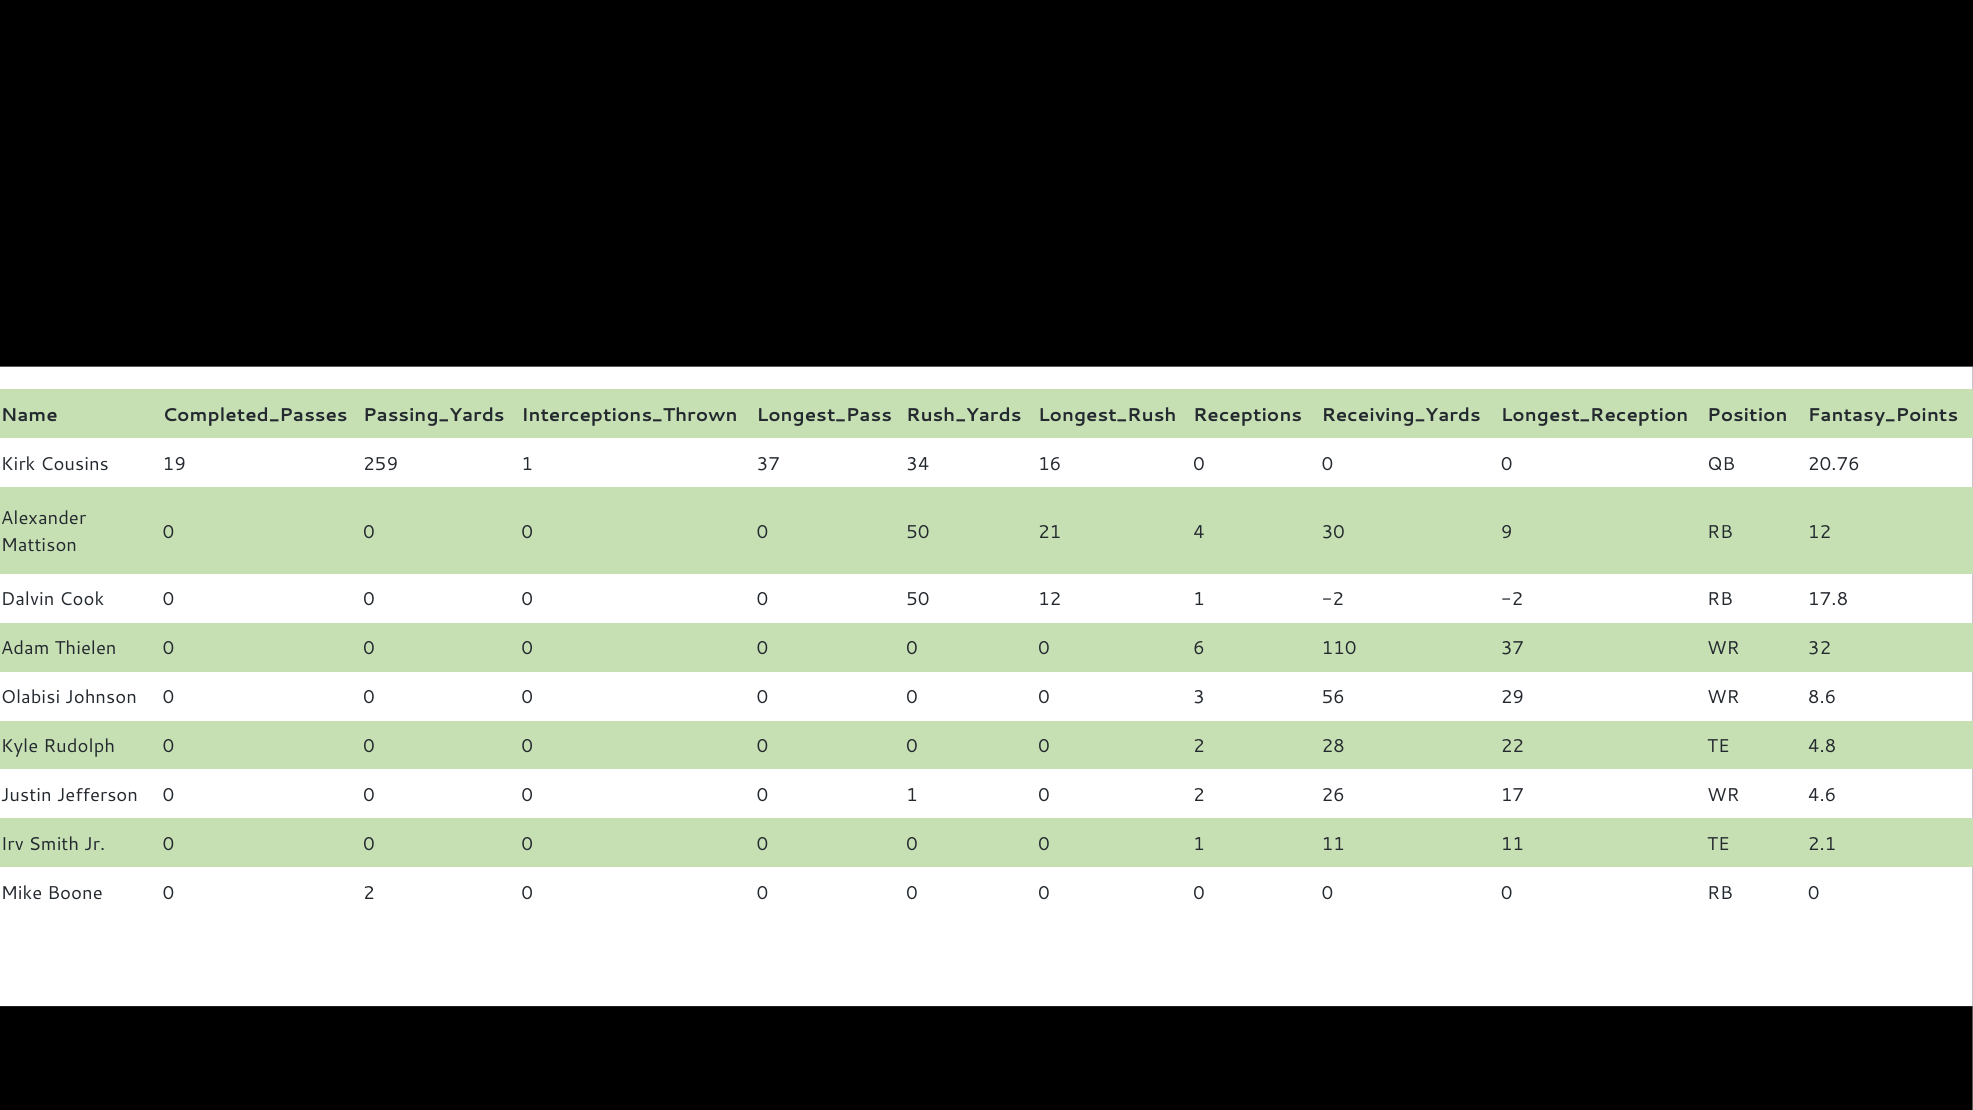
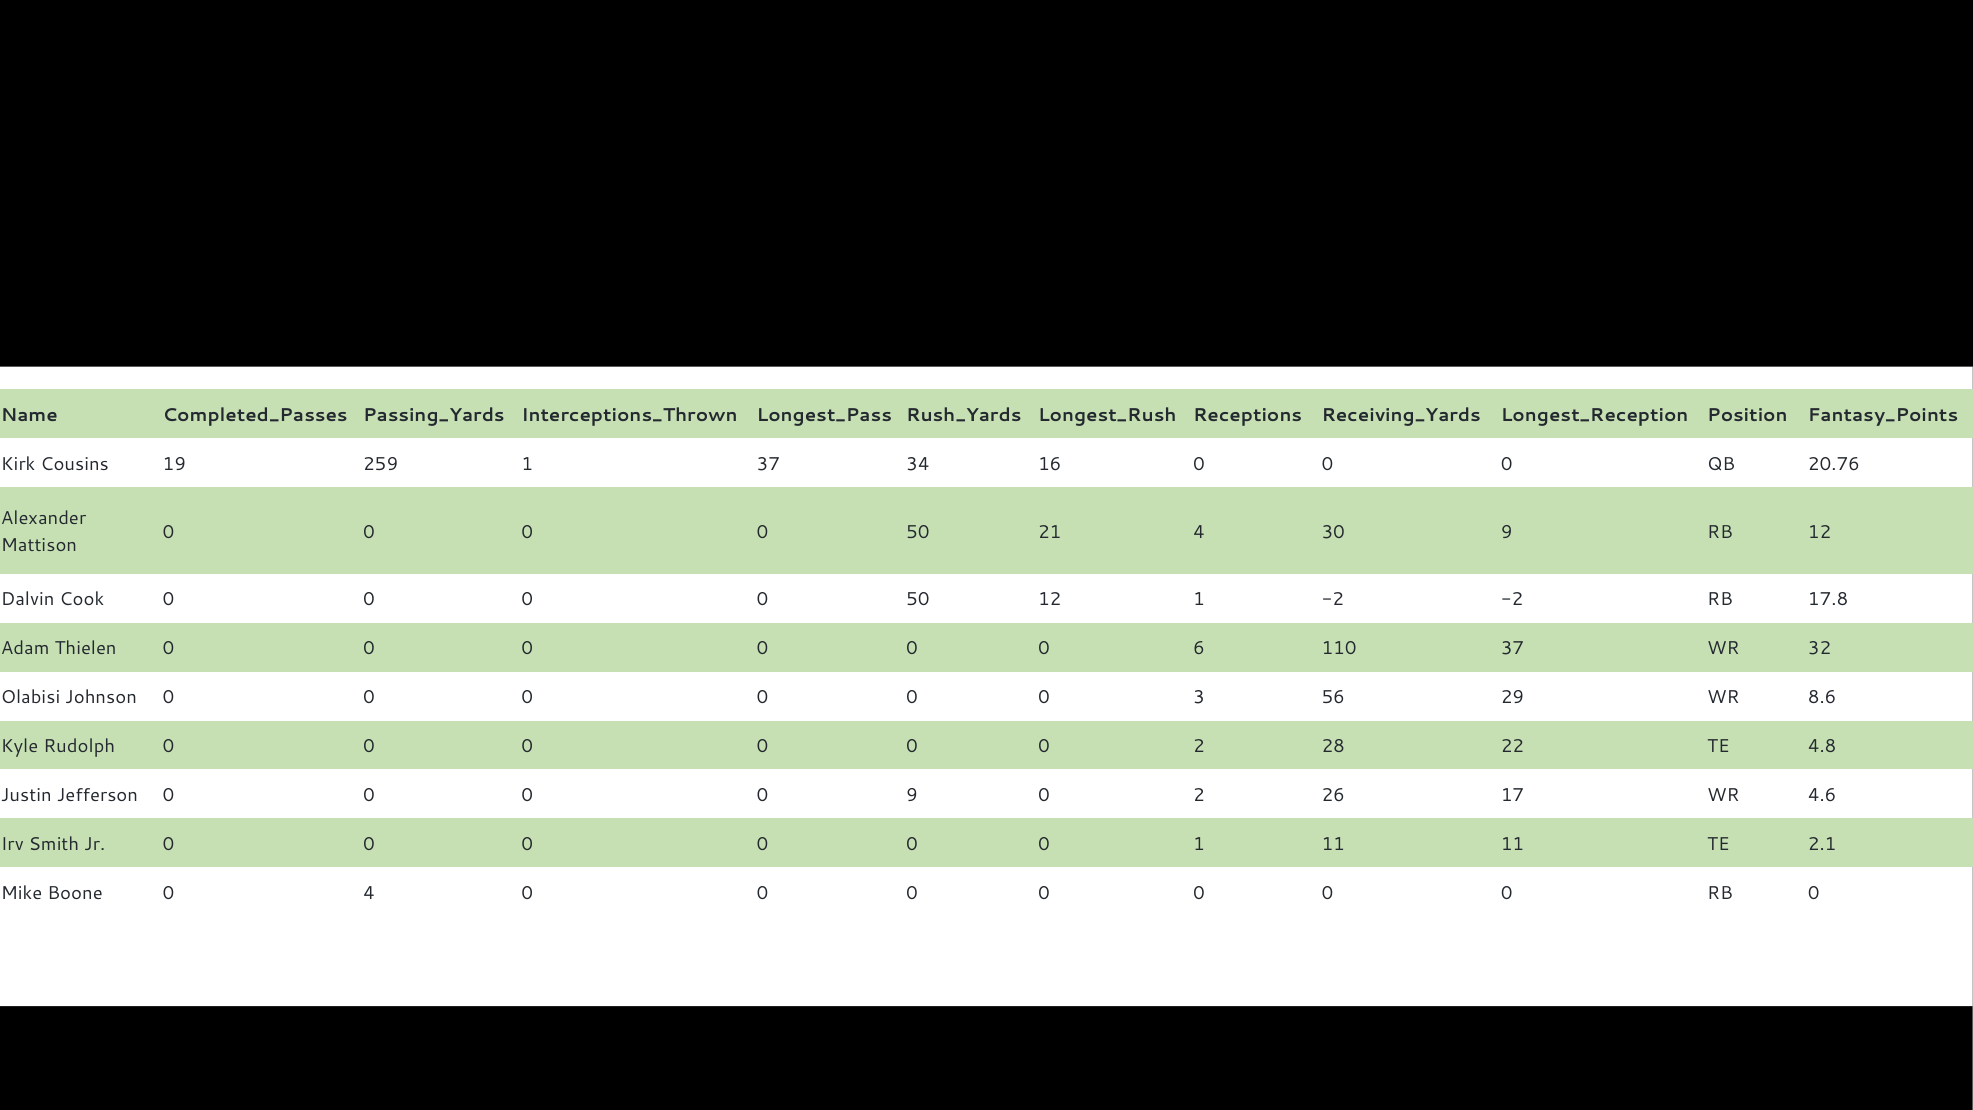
1: 1 -> 9 (912, 795)
Boone 0 2: 2 -> 4 (369, 893)
